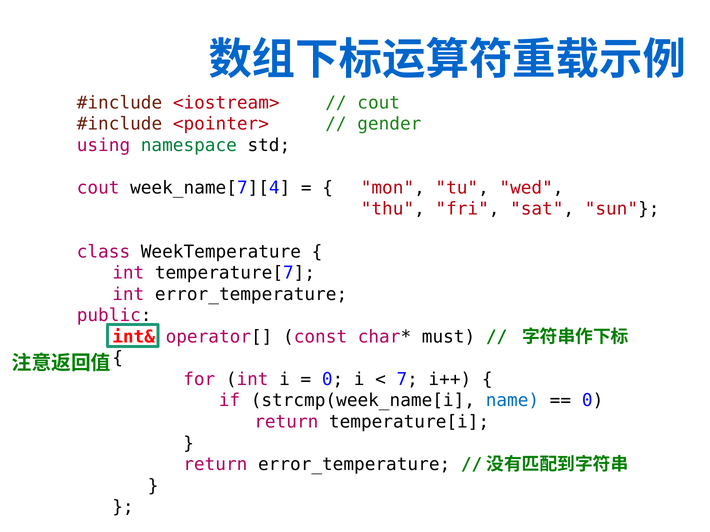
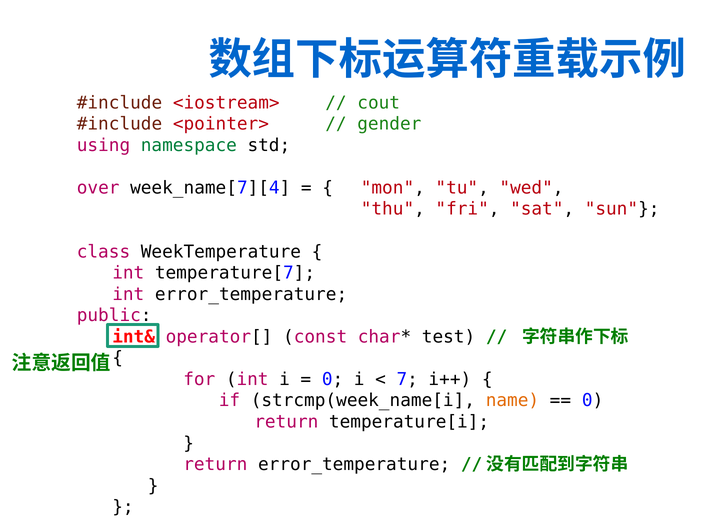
cout: cout -> over (98, 188)
must: must -> test (449, 337)
name colour: blue -> orange (512, 401)
